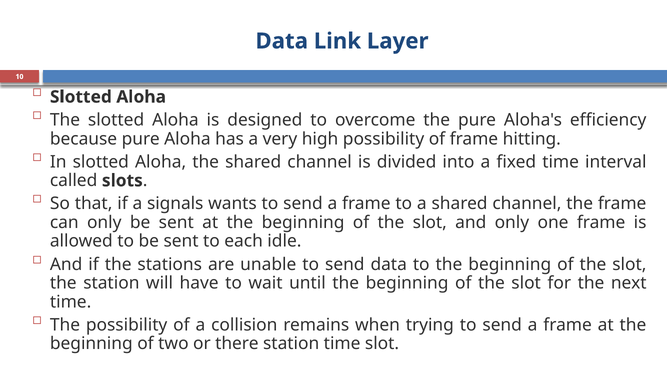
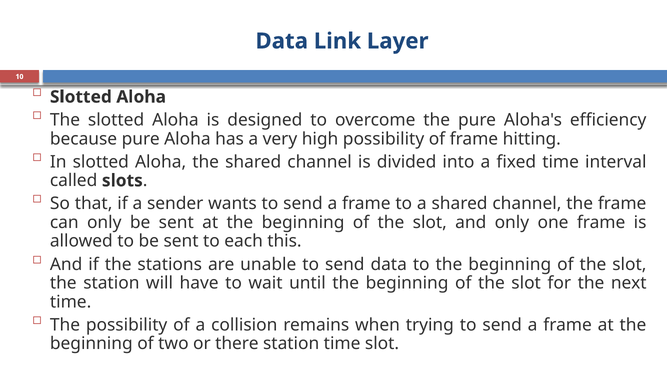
signals: signals -> sender (175, 204)
idle: idle -> this (284, 241)
